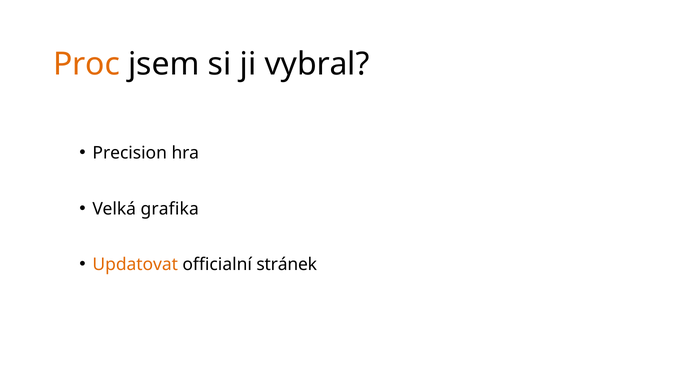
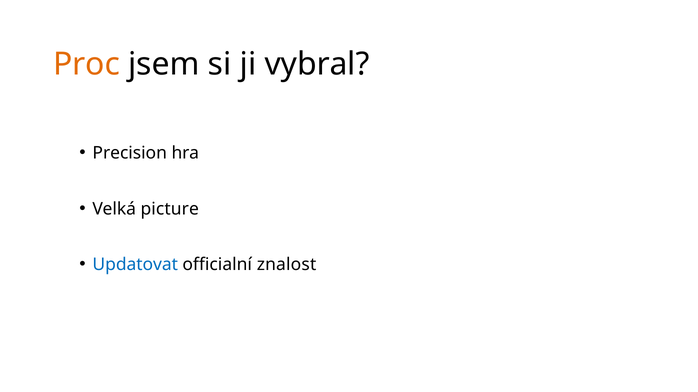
grafika: grafika -> picture (170, 209)
Updatovat colour: orange -> blue (135, 265)
stránek: stránek -> znalost (287, 265)
